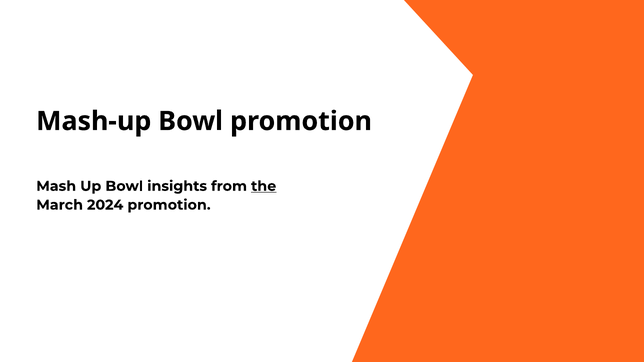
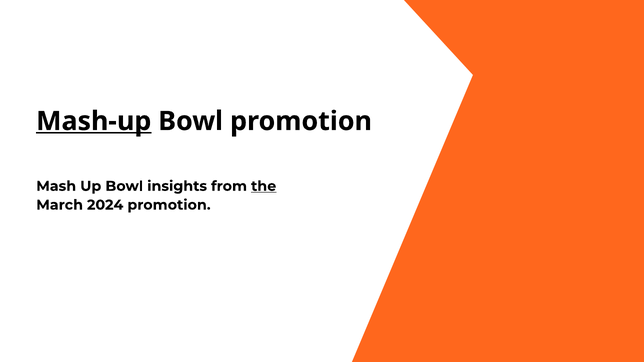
Mash-up underline: none -> present (94, 121)
